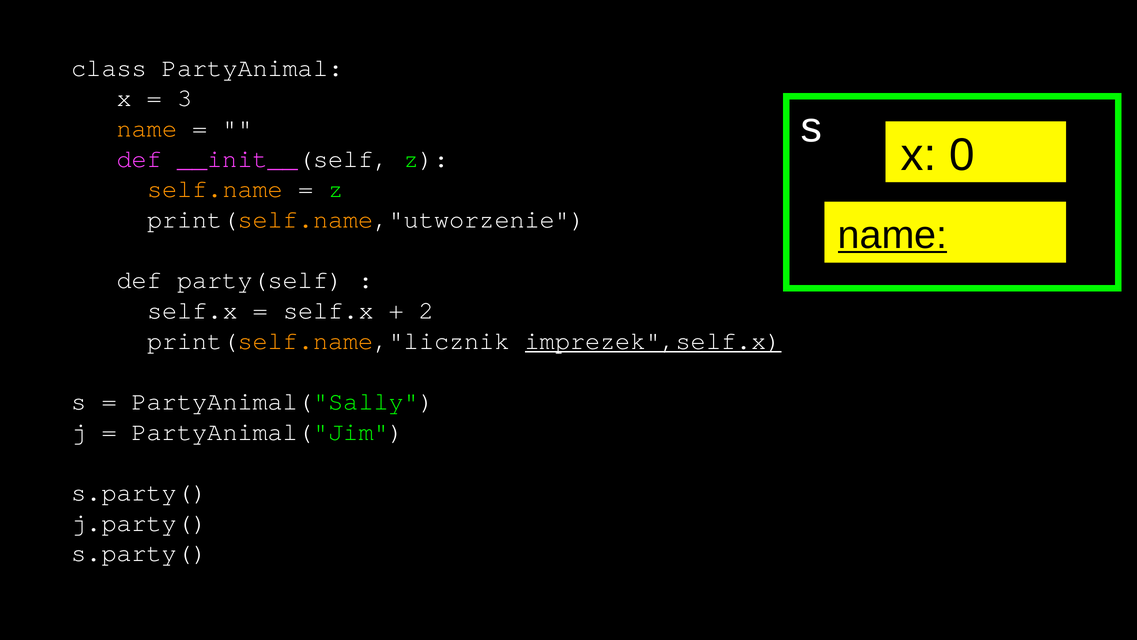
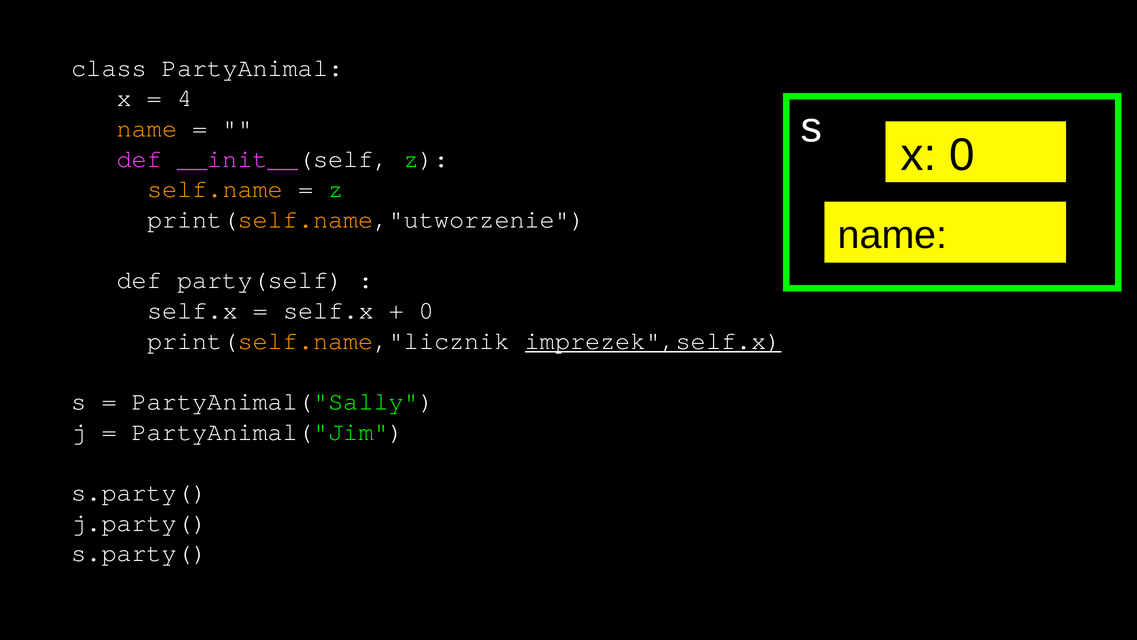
3: 3 -> 4 (185, 98)
name underline: present -> none (893, 235)
2: 2 -> 0 (426, 310)
